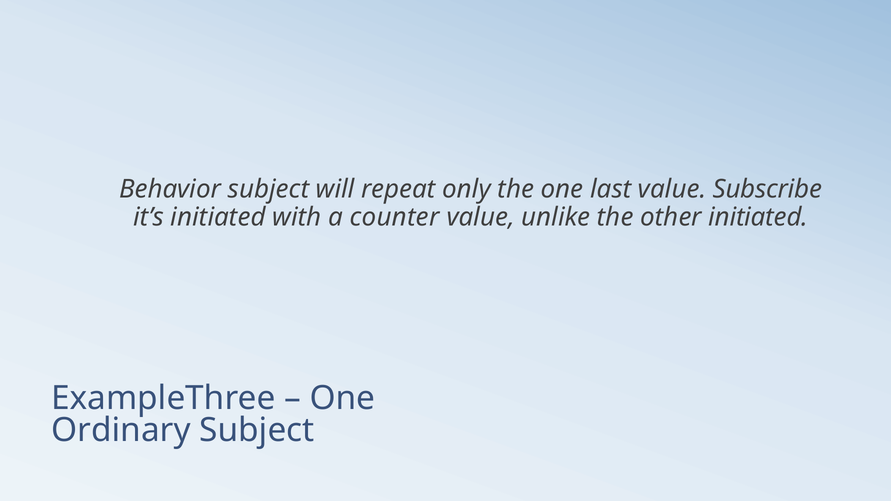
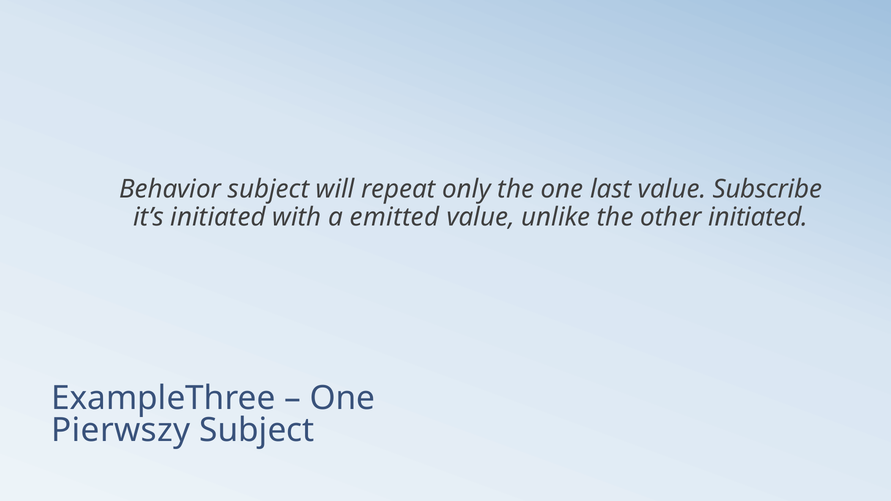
counter: counter -> emitted (395, 217)
Ordinary: Ordinary -> Pierwszy (121, 430)
